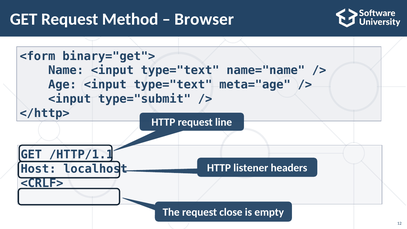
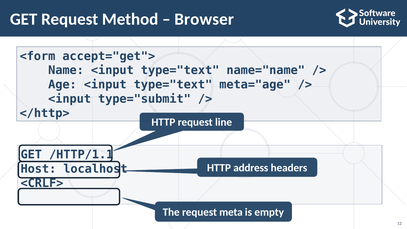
binary="get">: binary="get"> -> accept="get"> (109, 56)
listener: listener -> address (251, 168)
close: close -> meta (231, 212)
